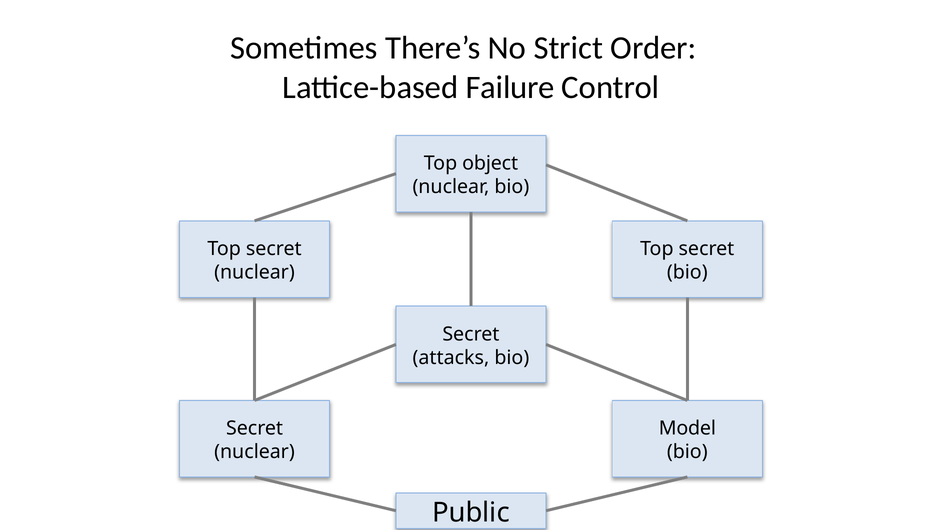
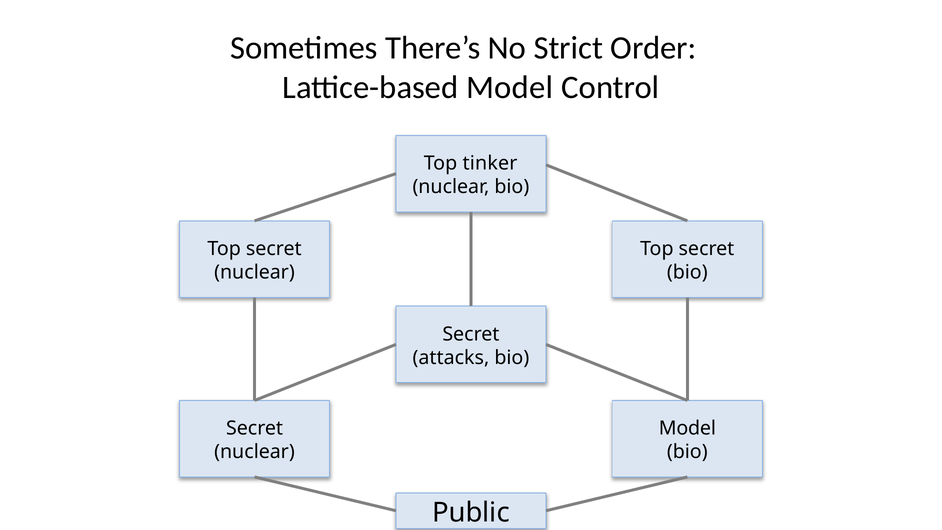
Lattice-based Failure: Failure -> Model (510, 87)
object: object -> tinker (490, 163)
